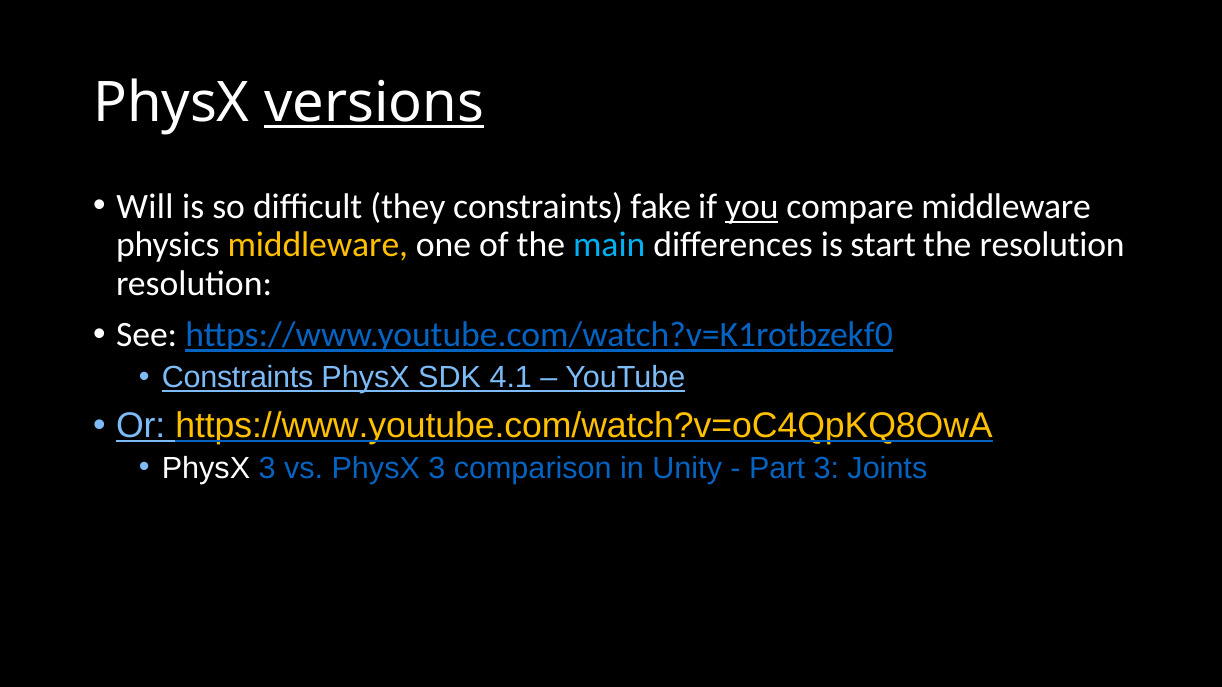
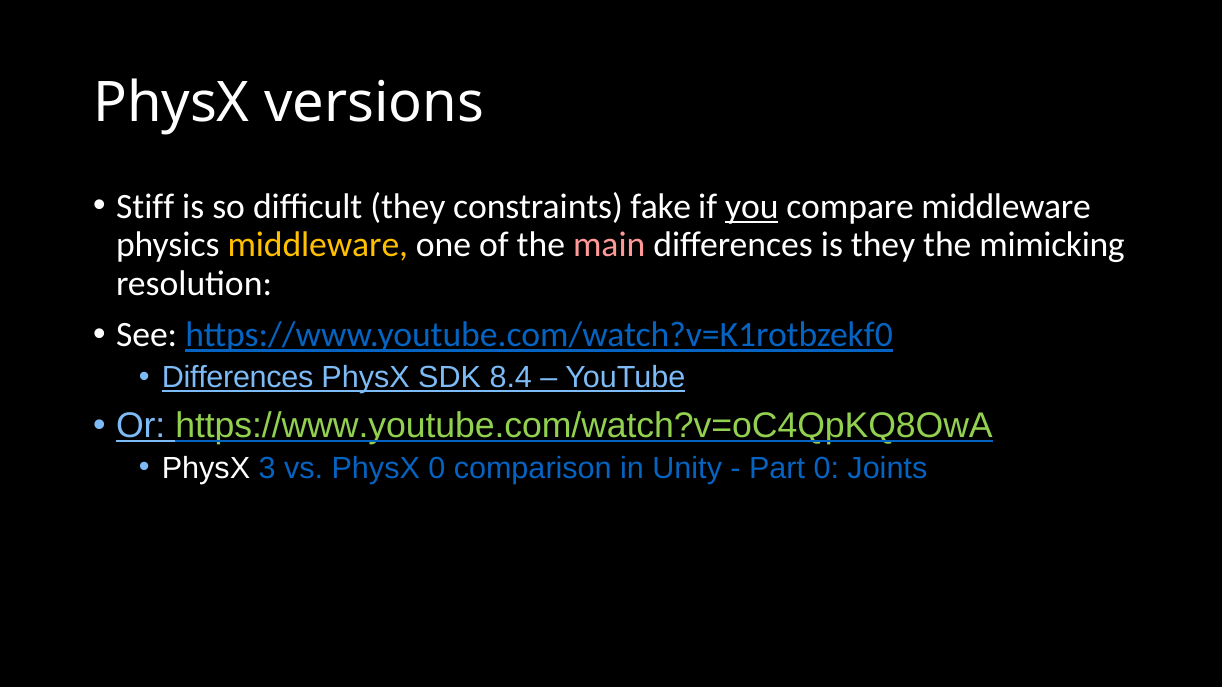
versions underline: present -> none (374, 103)
Will: Will -> Stiff (145, 207)
main colour: light blue -> pink (609, 245)
is start: start -> they (883, 245)
the resolution: resolution -> mimicking (1052, 245)
Constraints: Constraints -> Differences (238, 378)
4.1: 4.1 -> 8.4 (511, 378)
https://www.youtube.com/watch?v=oC4QpKQ8OwA colour: yellow -> light green (584, 426)
vs PhysX 3: 3 -> 0 (437, 468)
Part 3: 3 -> 0 (826, 468)
